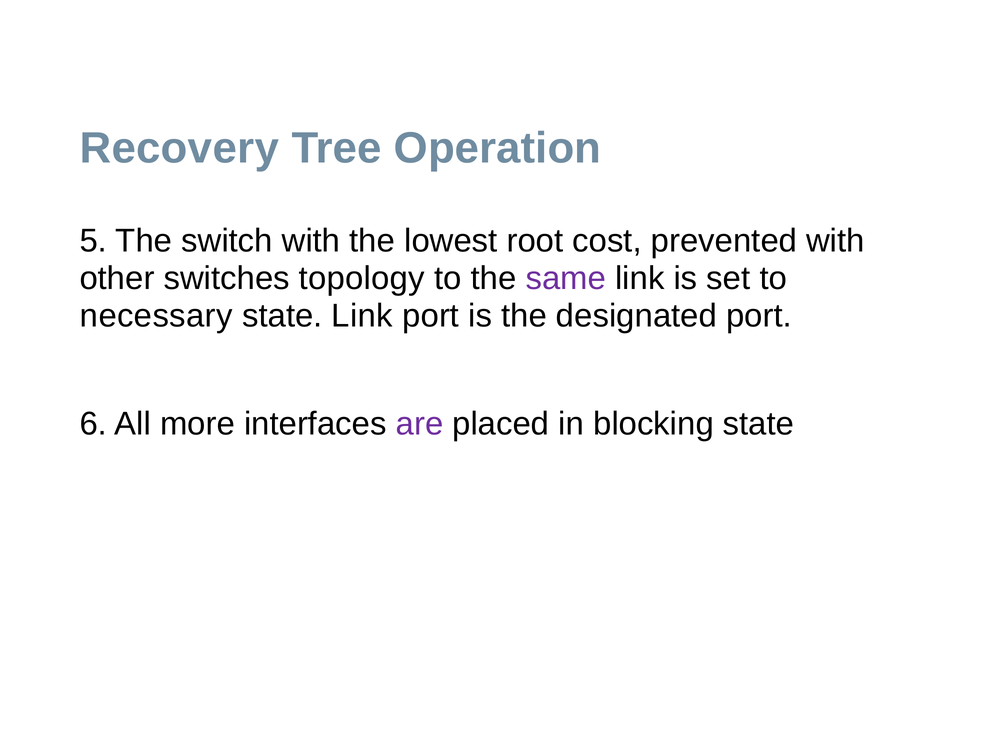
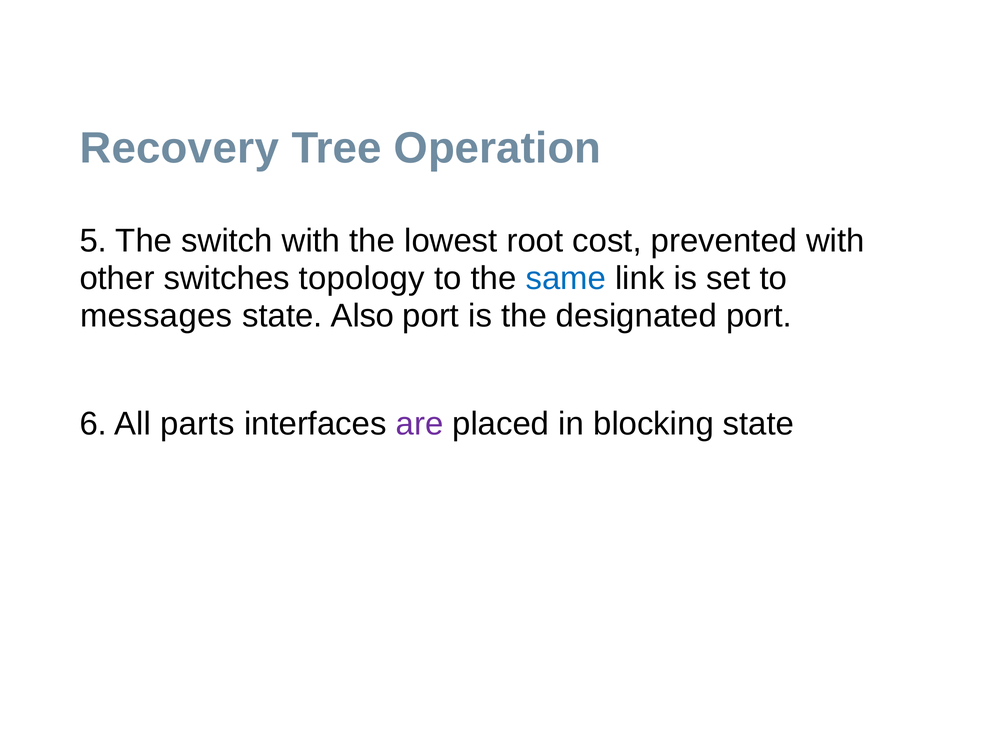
same colour: purple -> blue (566, 279)
necessary: necessary -> messages (156, 316)
state Link: Link -> Also (362, 316)
more: more -> parts (197, 424)
